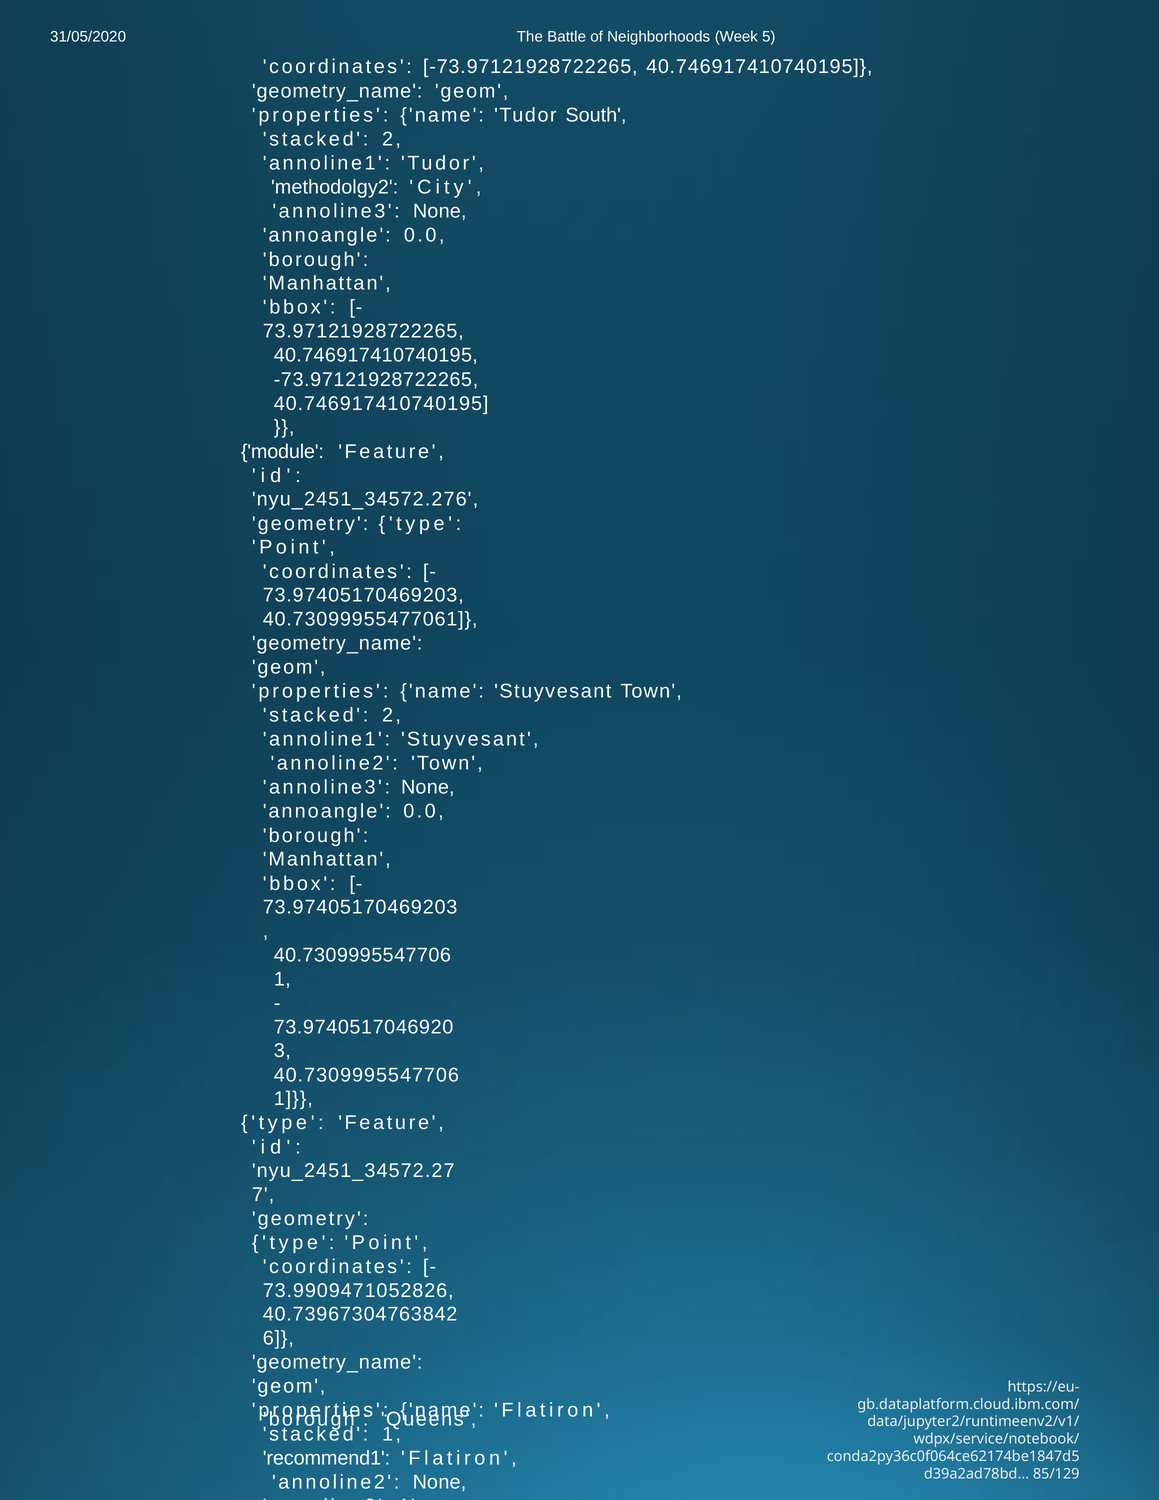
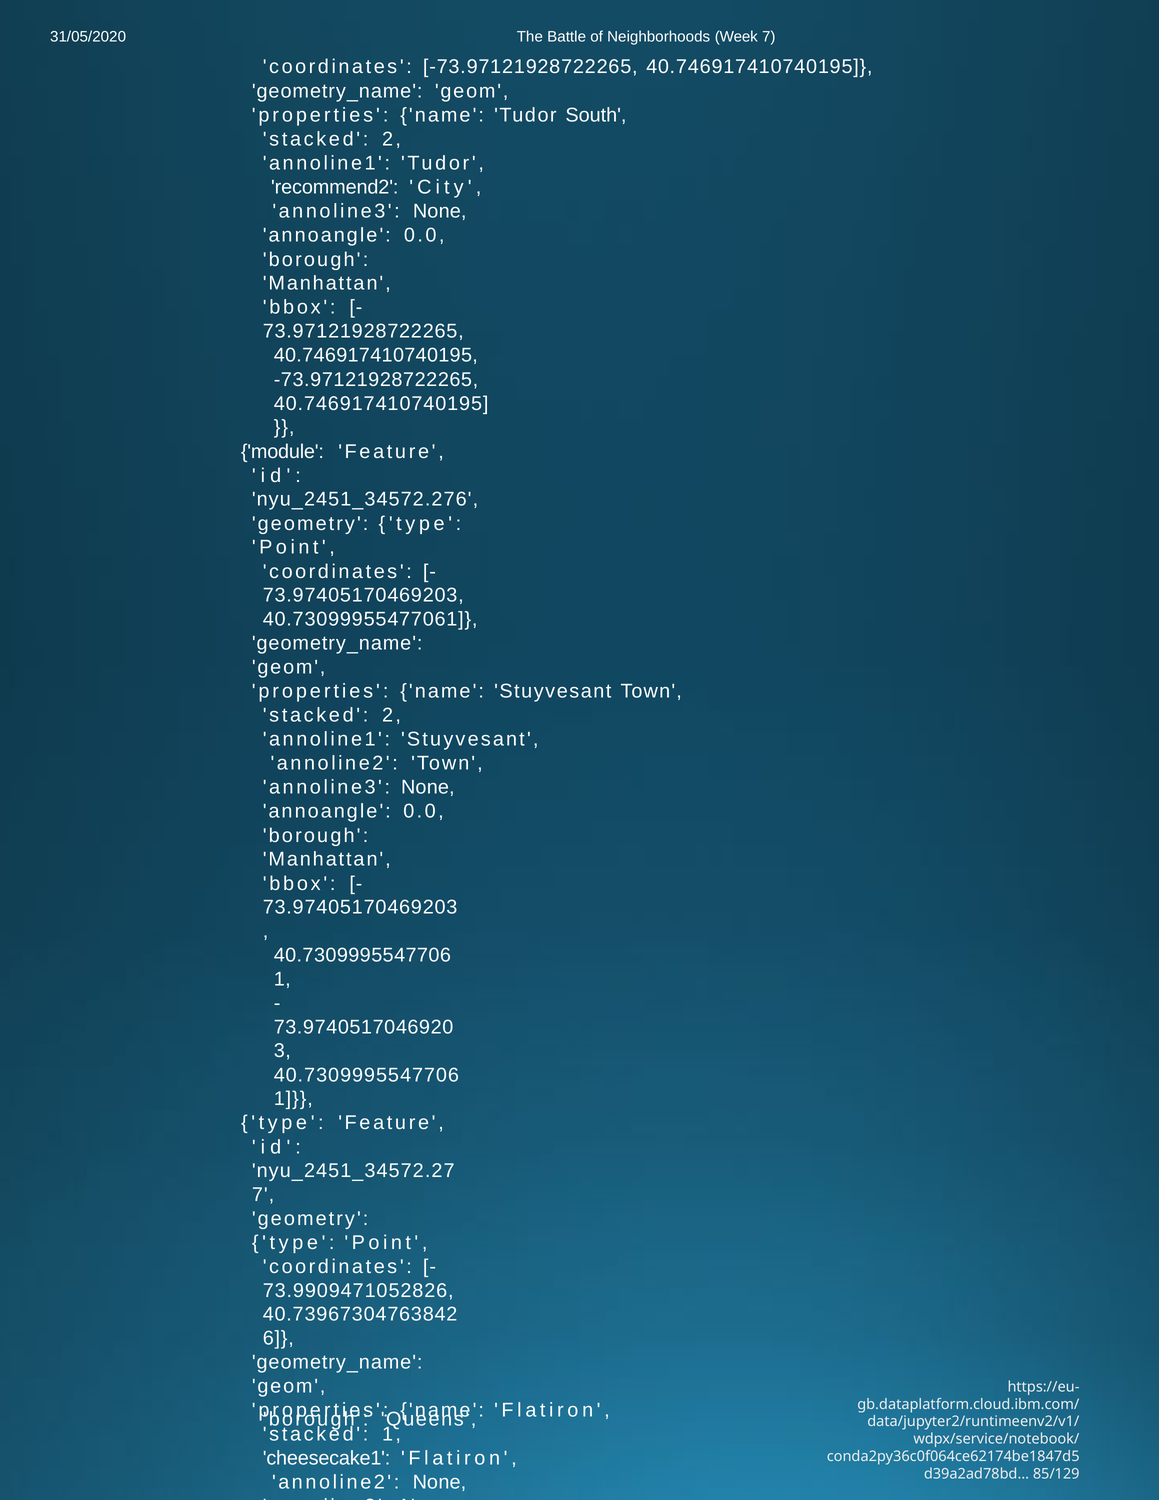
Week 5: 5 -> 7 (769, 37)
methodolgy2: methodolgy2 -> recommend2 (335, 187)
recommend1: recommend1 -> cheesecake1 (327, 1458)
